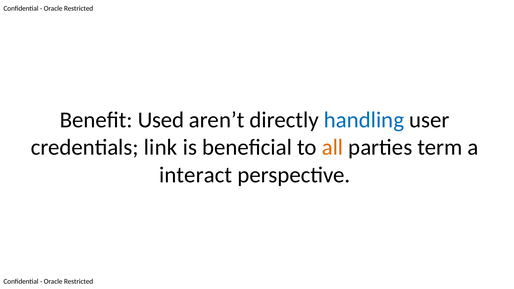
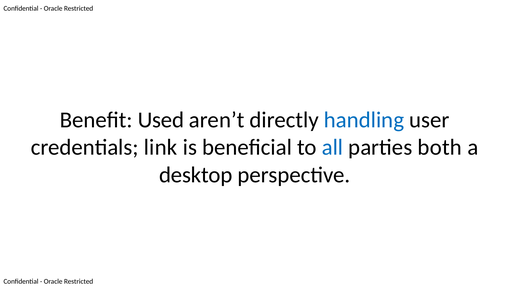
all colour: orange -> blue (332, 147)
term: term -> both (440, 147)
interact: interact -> desktop (196, 175)
